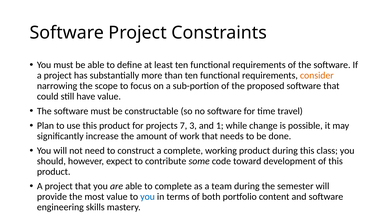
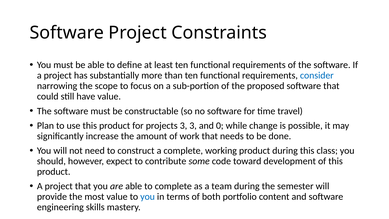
consider colour: orange -> blue (317, 75)
projects 7: 7 -> 3 (184, 126)
1: 1 -> 0 (220, 126)
